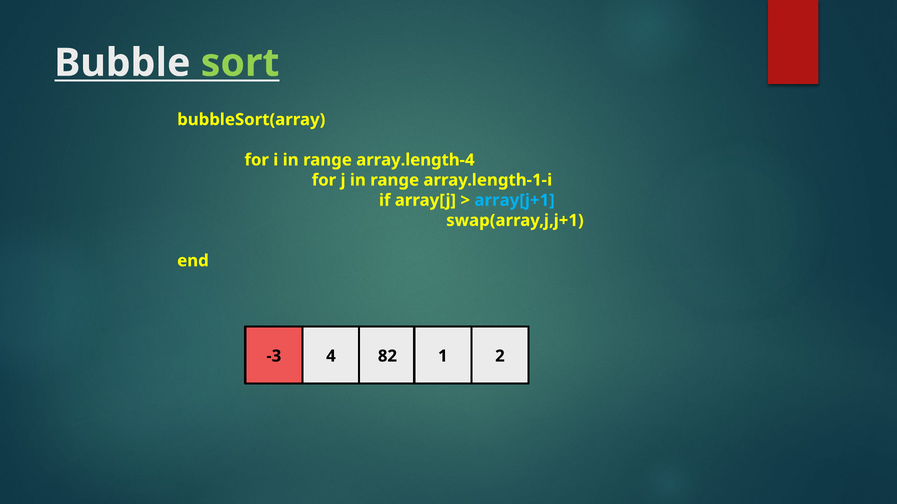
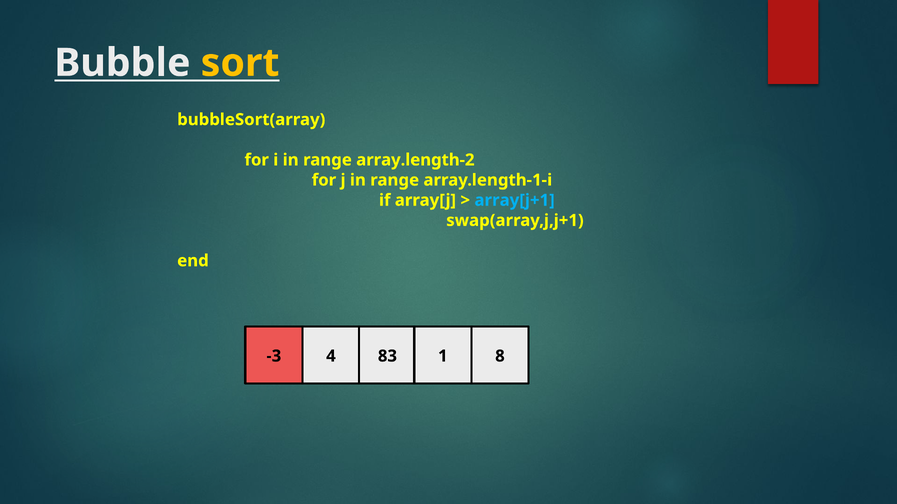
sort colour: light green -> yellow (240, 63)
array.length-4: array.length-4 -> array.length-2 (415, 160)
82: 82 -> 83 (387, 356)
2: 2 -> 8 (500, 356)
